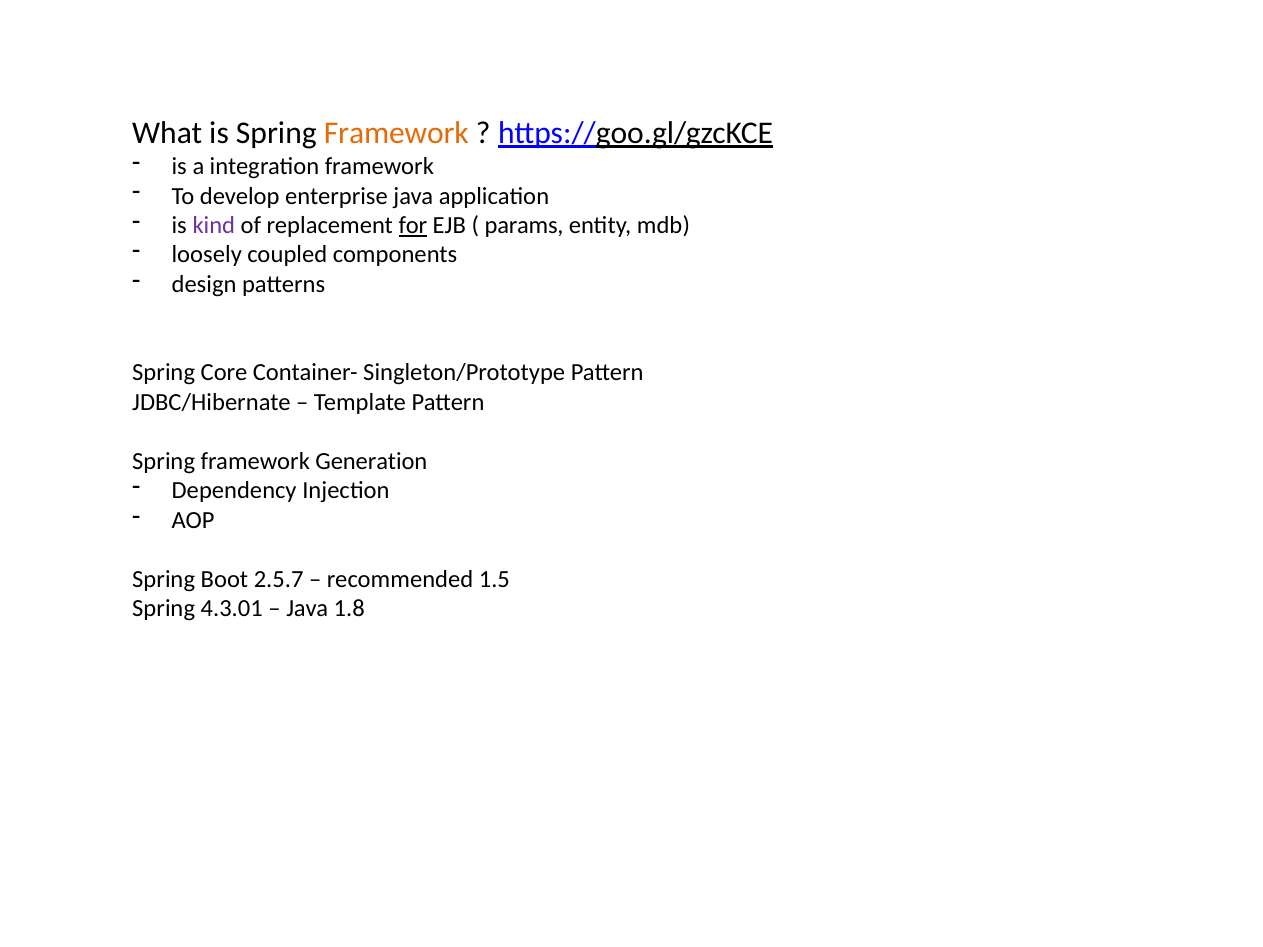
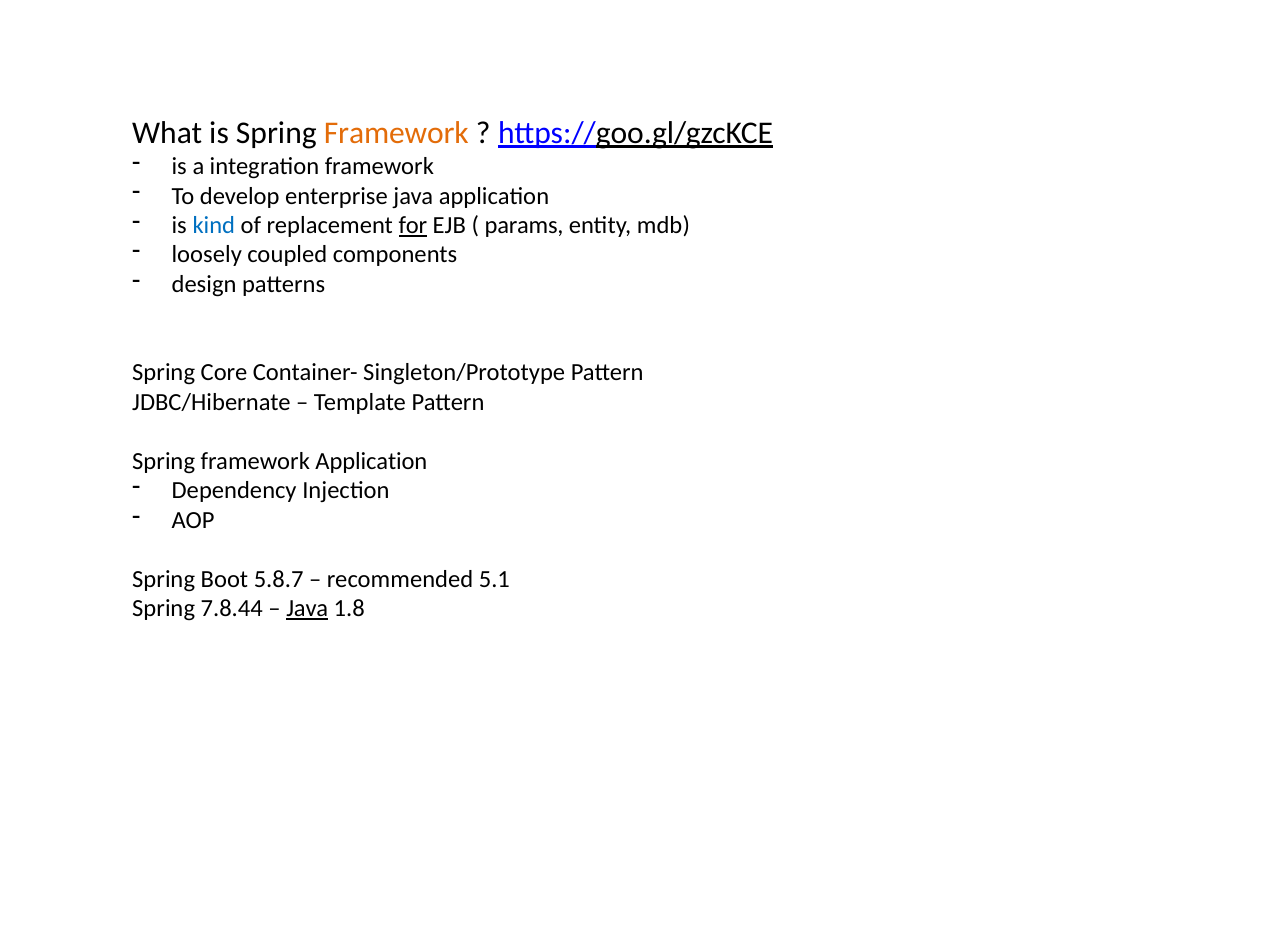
kind colour: purple -> blue (214, 225)
framework Generation: Generation -> Application (371, 461)
2.5.7: 2.5.7 -> 5.8.7 (279, 579)
1.5: 1.5 -> 5.1 (494, 579)
4.3.01: 4.3.01 -> 7.8.44 (232, 609)
Java underline: none -> present (307, 609)
